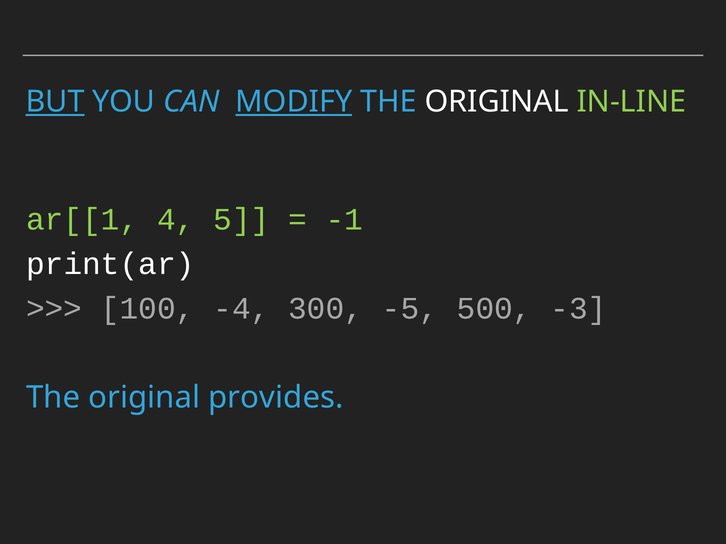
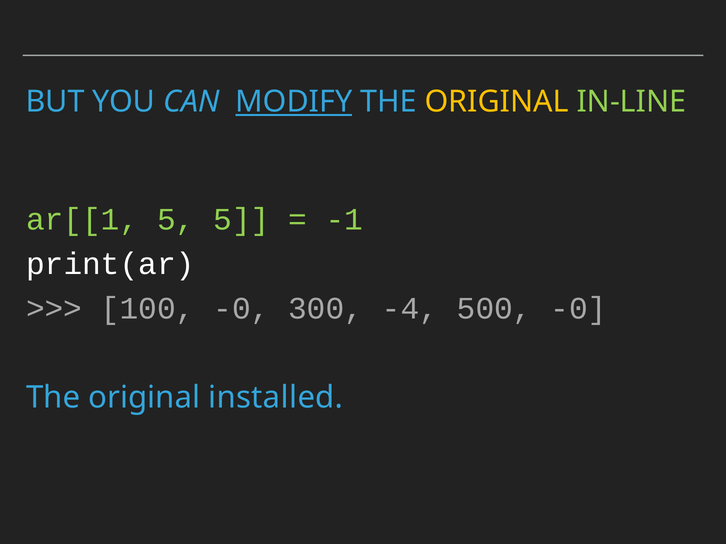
BUT underline: present -> none (55, 102)
ORIGINAL colour: white -> yellow (497, 102)
ar[[1 4: 4 -> 5 (176, 220)
100 -4: -4 -> -0 (241, 309)
-5: -5 -> -4 (410, 309)
500 -3: -3 -> -0 (578, 309)
provides: provides -> installed (276, 398)
